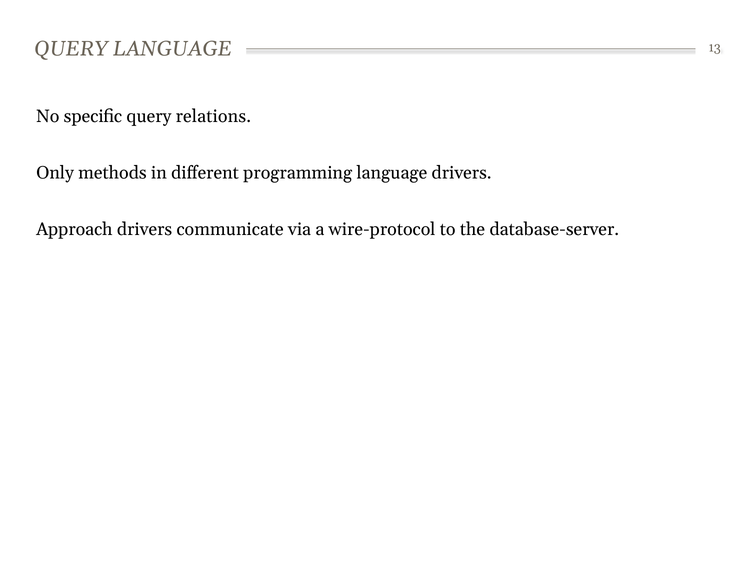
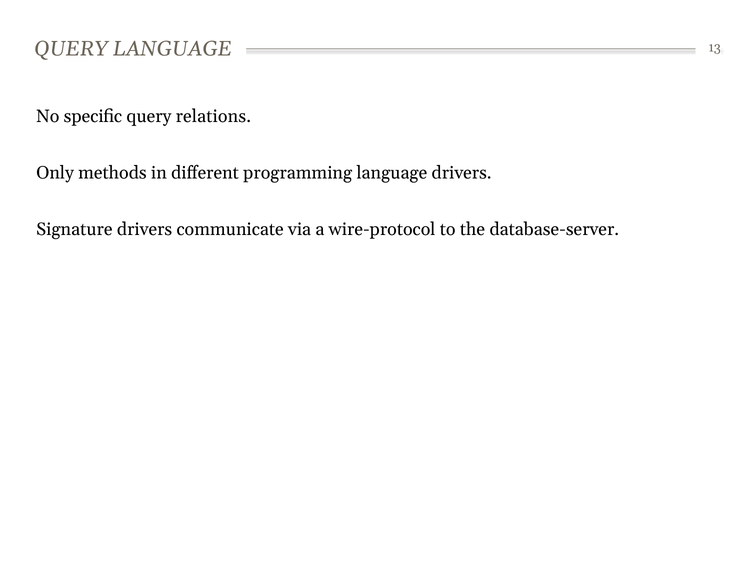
Approach: Approach -> Signature (74, 230)
